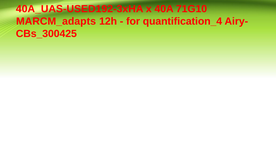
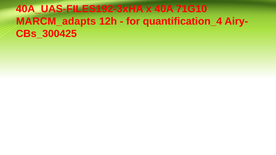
40A_UAS-USED192-3xHA: 40A_UAS-USED192-3xHA -> 40A_UAS-FILES192-3xHA (80, 9)
